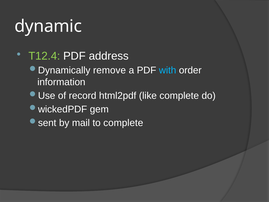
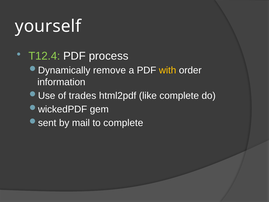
dynamic: dynamic -> yourself (48, 26)
address: address -> process (109, 56)
with colour: light blue -> yellow (168, 70)
record: record -> trades (83, 96)
